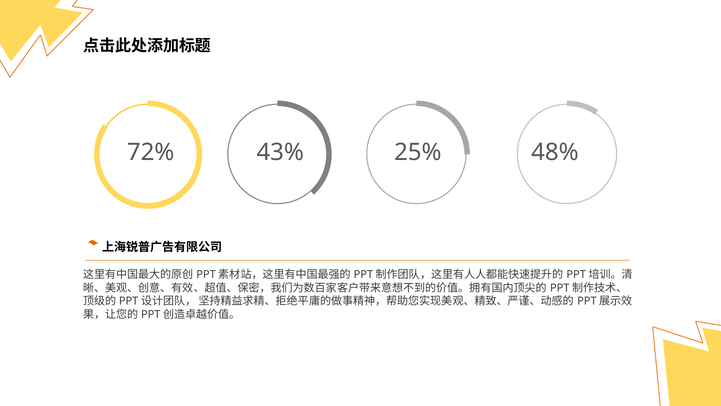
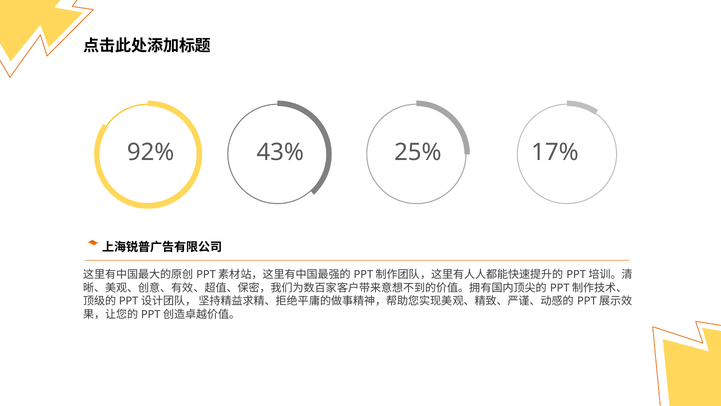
72%: 72% -> 92% (151, 152)
48%: 48% -> 17% (555, 152)
